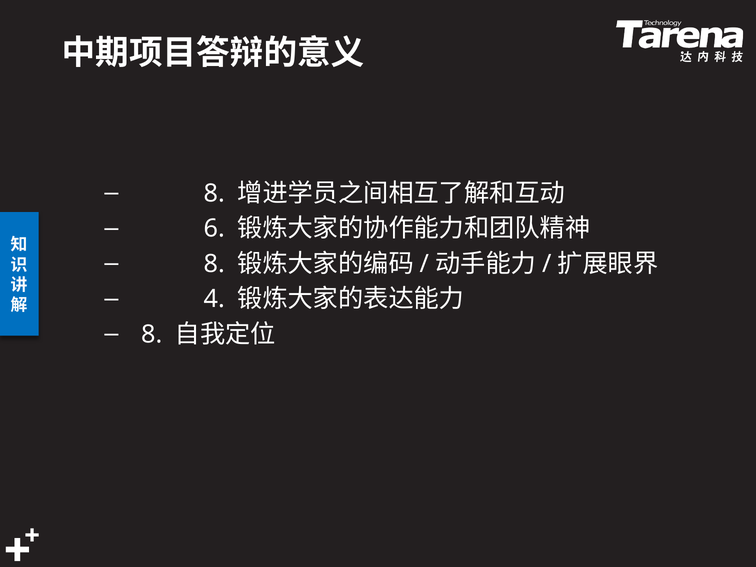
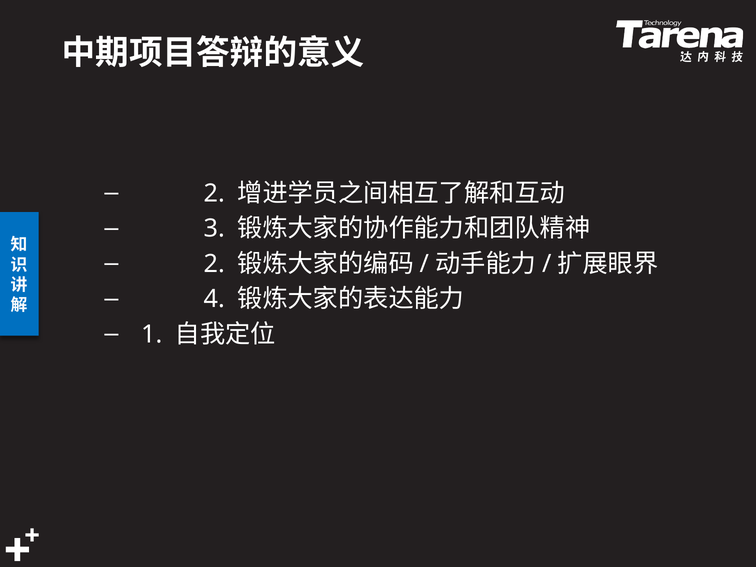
8: 8 -> 2 (214, 193)
6: 6 -> 3 (214, 229)
8: 8 -> 2 (214, 264)
8: 8 -> 1 (152, 334)
